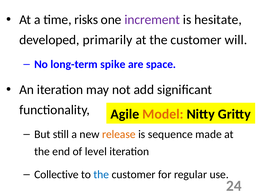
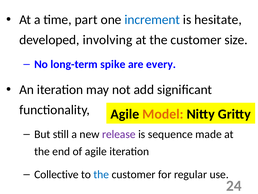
risks: risks -> part (86, 20)
increment colour: purple -> blue (152, 20)
primarily: primarily -> involving (108, 40)
will: will -> size (236, 40)
space: space -> every (161, 64)
release colour: orange -> purple (119, 134)
of level: level -> agile (96, 151)
